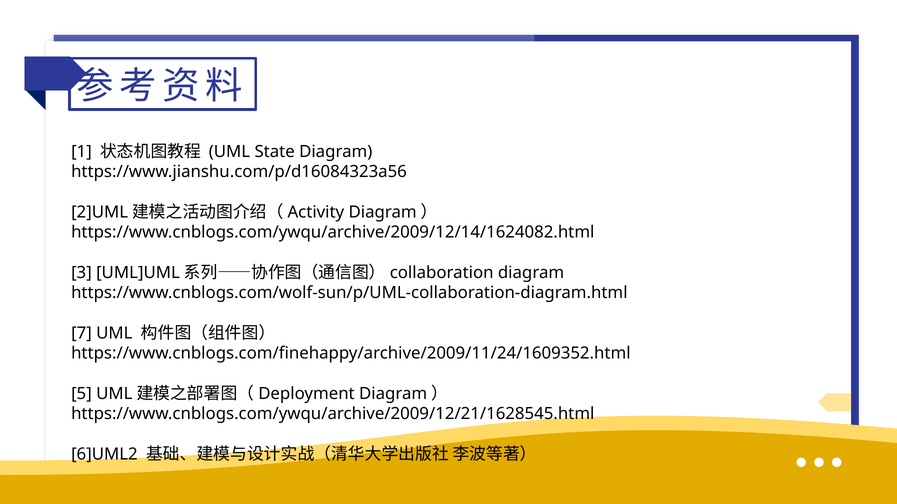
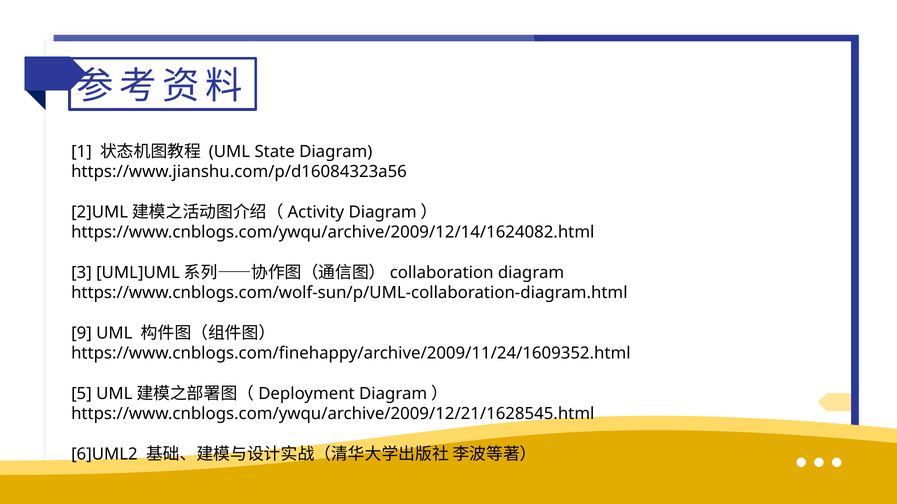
7: 7 -> 9 (81, 334)
